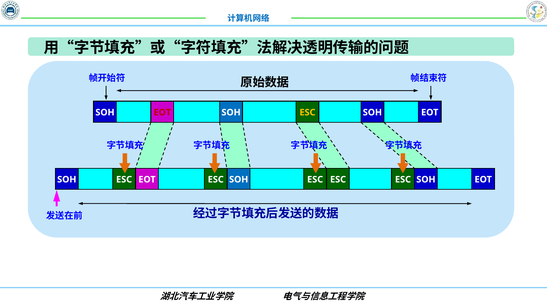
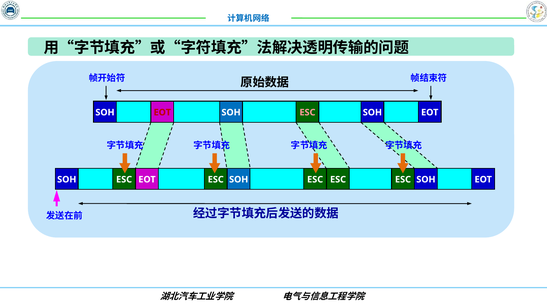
ESC colour: yellow -> pink (307, 112)
